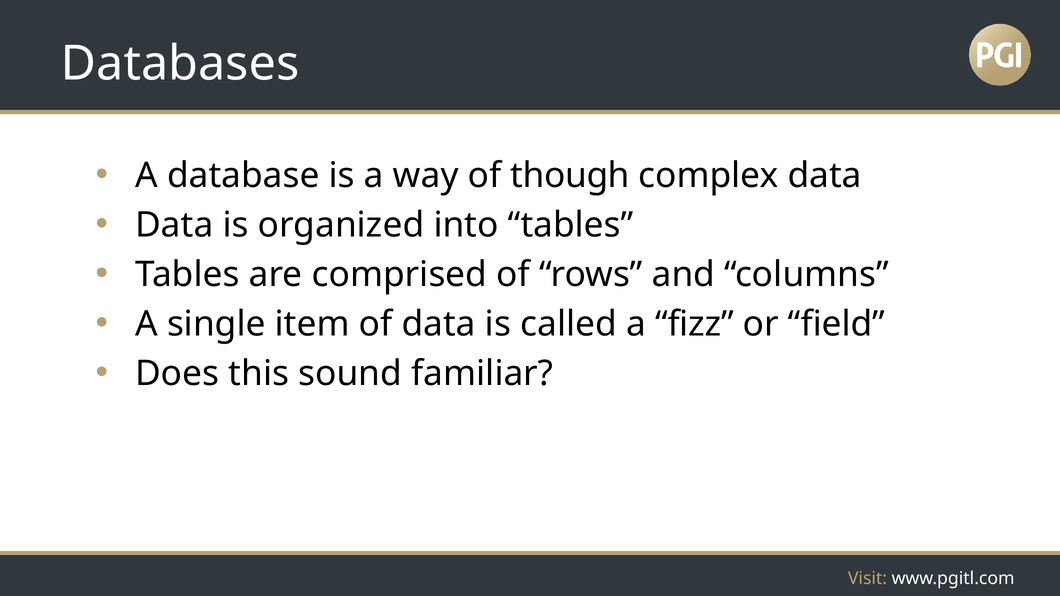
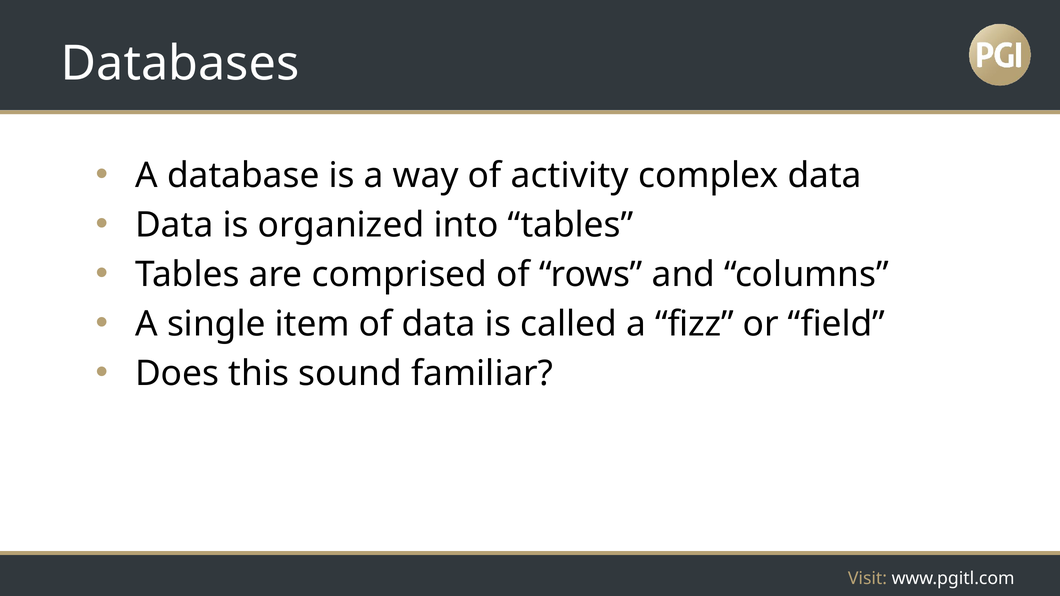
though: though -> activity (570, 176)
